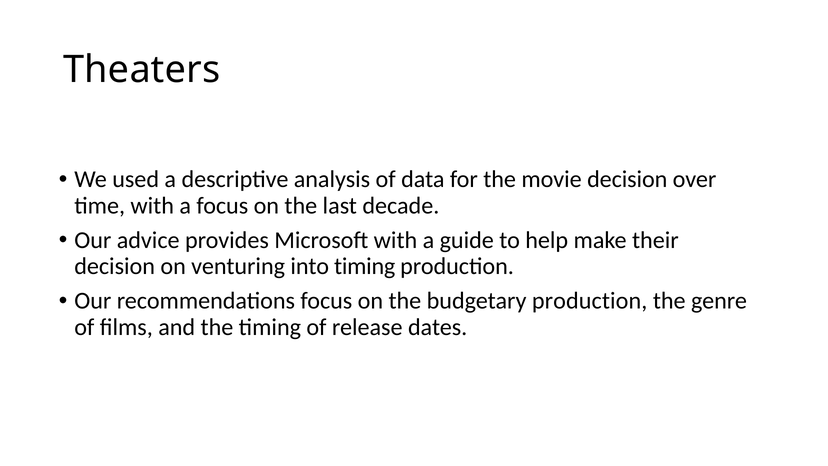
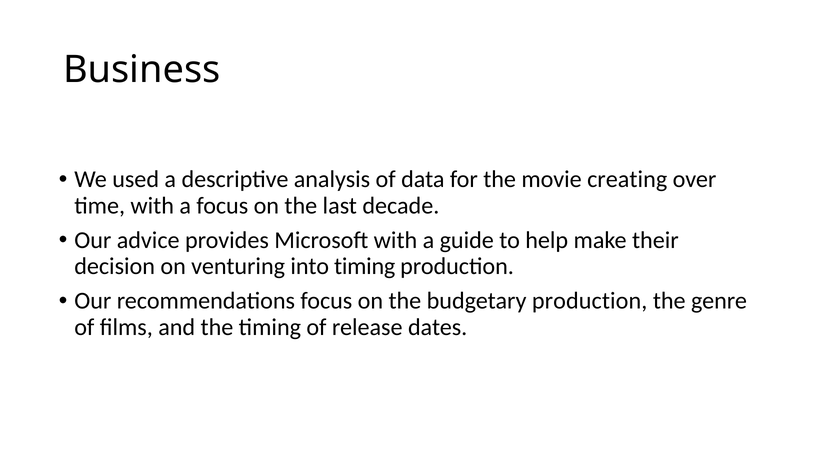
Theaters: Theaters -> Business (142, 70)
movie decision: decision -> creating (627, 179)
